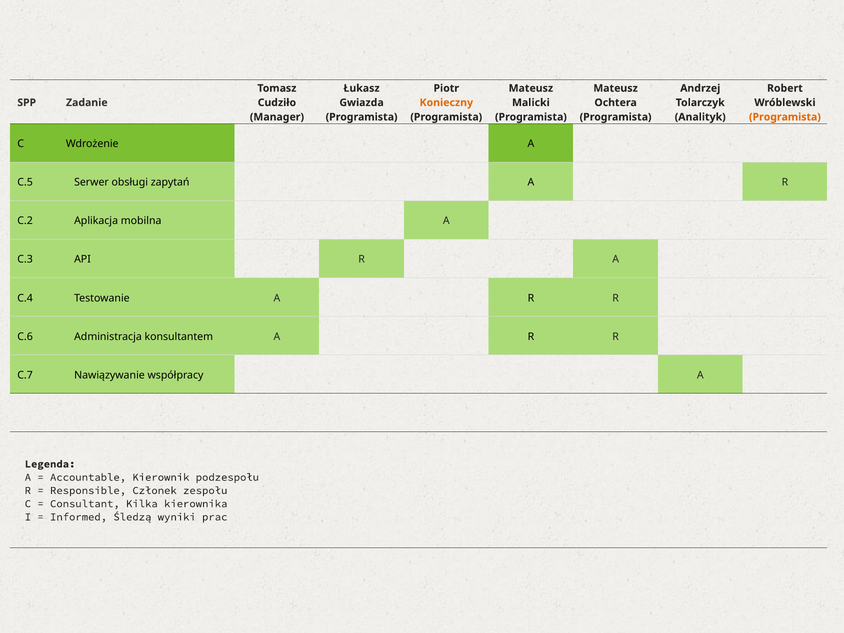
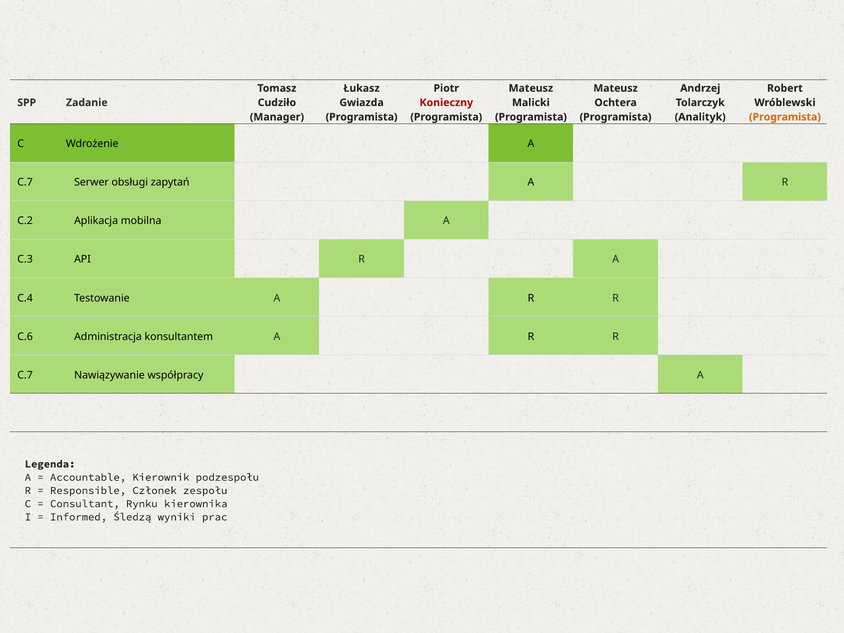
Konieczny colour: orange -> red (446, 103)
C.5: C.5 -> C.7 (25, 182)
Kilka: Kilka -> Rynku (142, 504)
